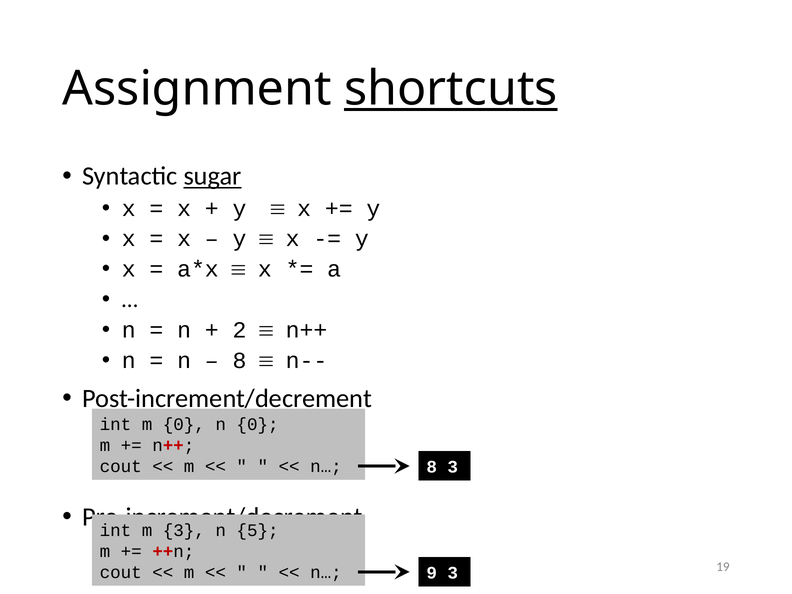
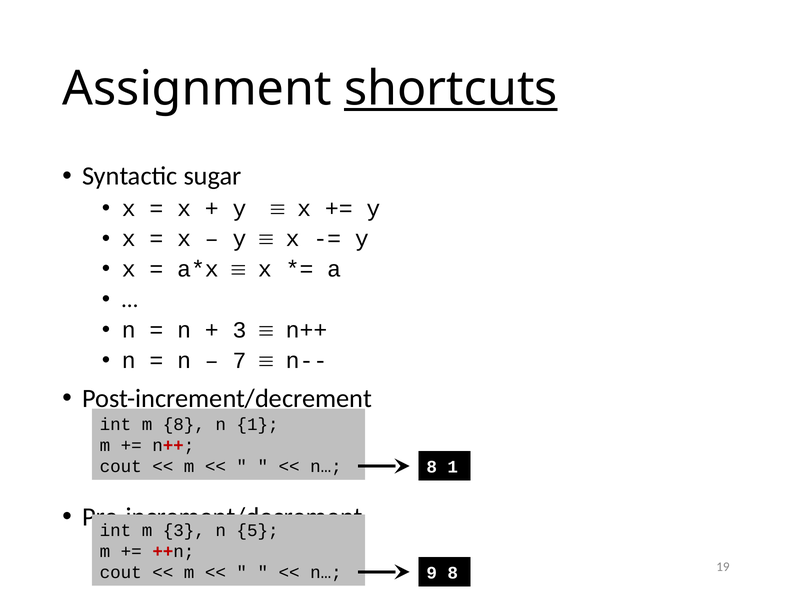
sugar underline: present -> none (213, 176)
2: 2 -> 3 (240, 330)
8: 8 -> 7 (240, 361)
m 0: 0 -> 8 (184, 424)
n 0: 0 -> 1 (258, 424)
8 3: 3 -> 1 (453, 467)
9 3: 3 -> 8 (453, 573)
